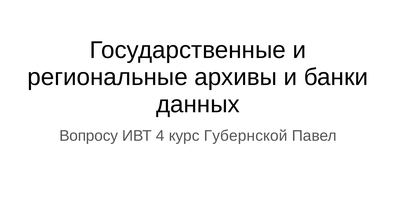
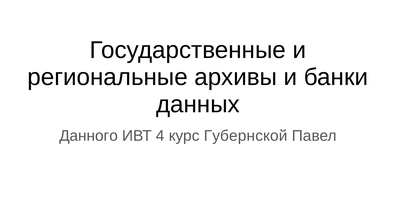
Вопросу: Вопросу -> Данного (89, 136)
